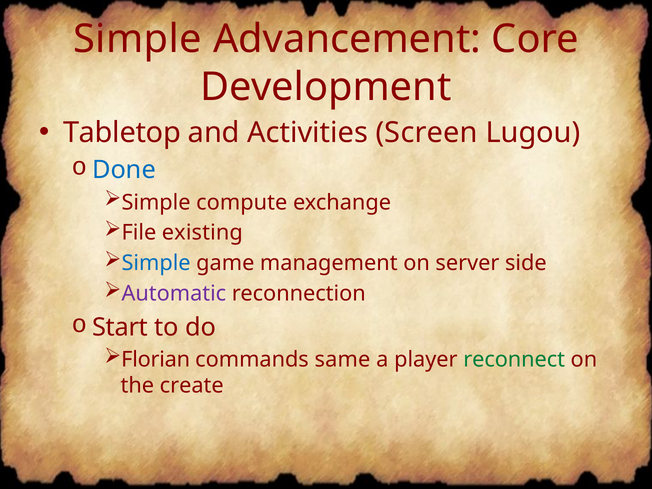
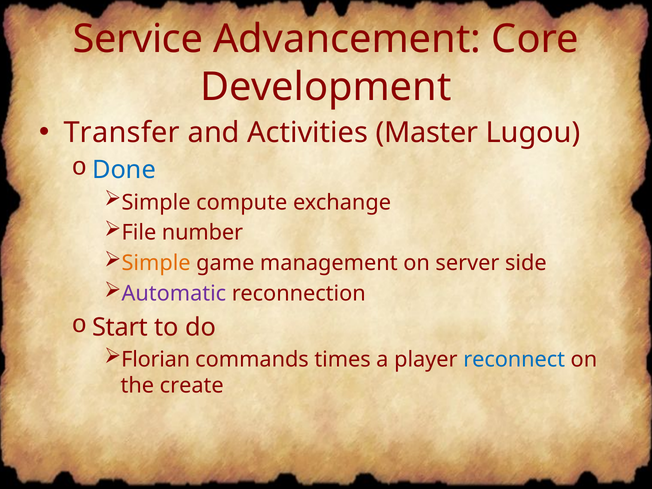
Simple: Simple -> Service (138, 39)
Tabletop: Tabletop -> Transfer (122, 133)
Screen: Screen -> Master (427, 133)
existing: existing -> number (202, 233)
Simple colour: blue -> orange (156, 263)
same: same -> times (343, 360)
reconnect colour: green -> blue (514, 360)
